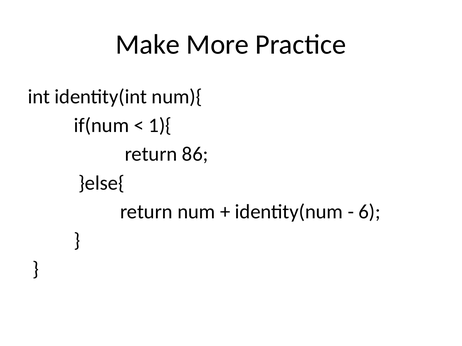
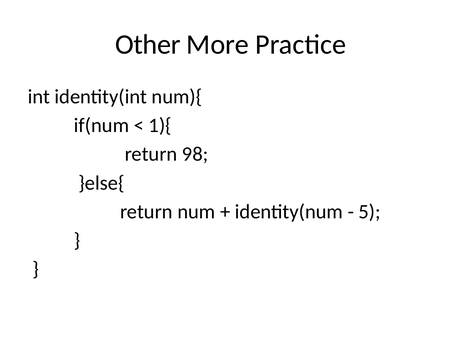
Make: Make -> Other (148, 45)
86: 86 -> 98 (195, 154)
6: 6 -> 5 (370, 212)
